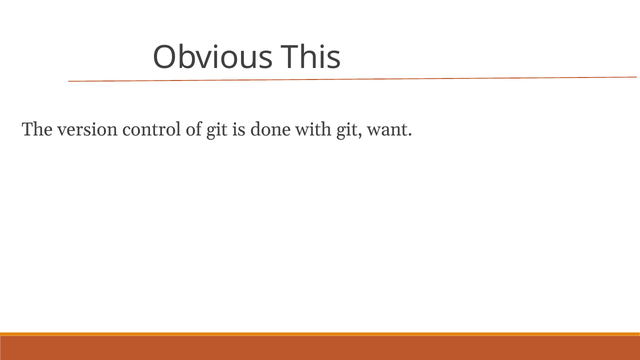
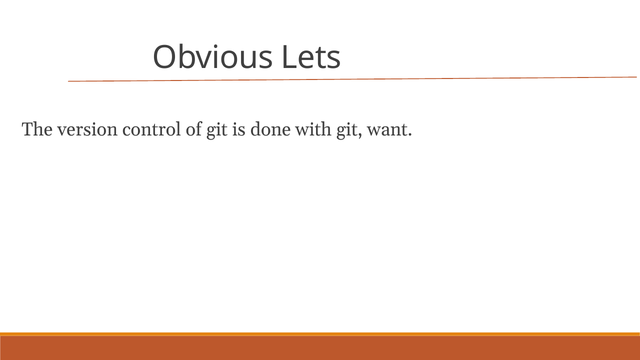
This: This -> Lets (311, 58)
